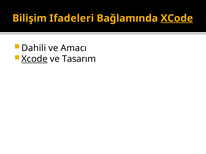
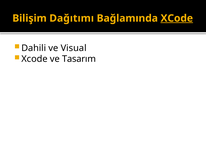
Ifadeleri: Ifadeleri -> Dağıtımı (72, 18)
Amacı: Amacı -> Visual (74, 48)
Xcode underline: present -> none (34, 59)
